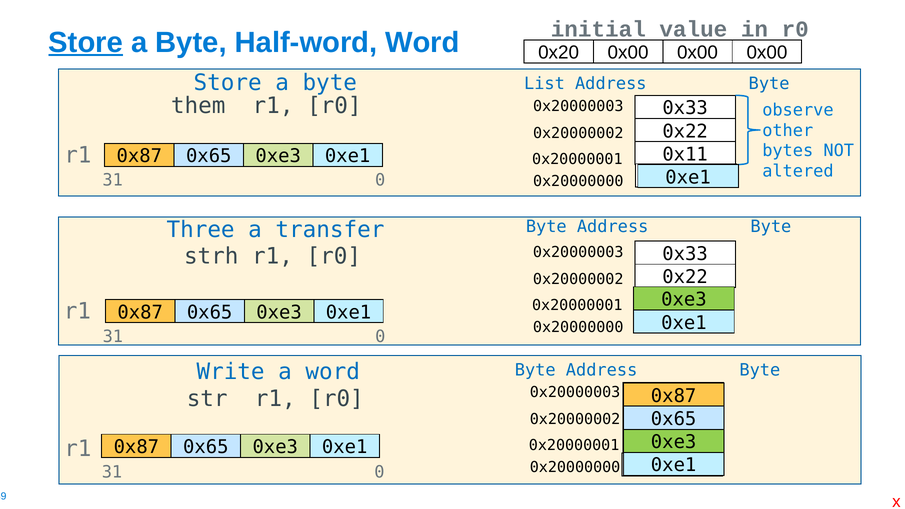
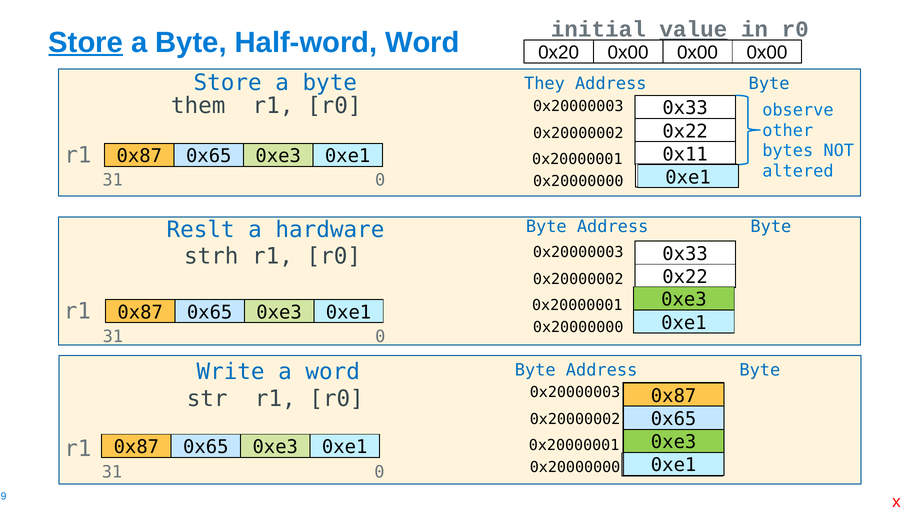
value underline: none -> present (693, 29)
List: List -> They (544, 84)
Three: Three -> Reslt (201, 230)
transfer: transfer -> hardware (330, 230)
